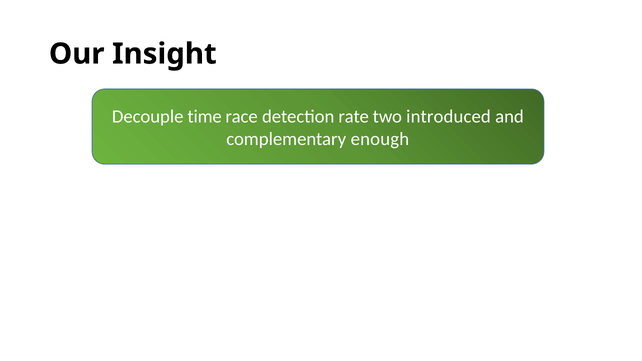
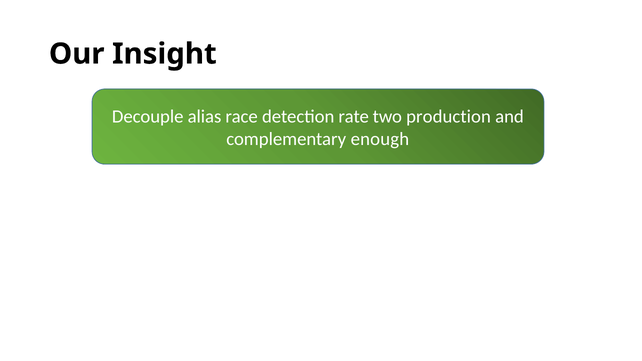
time: time -> alias (205, 117)
introduced: introduced -> production (449, 117)
